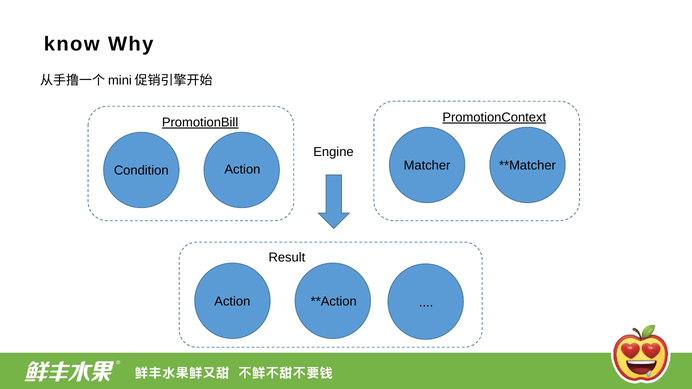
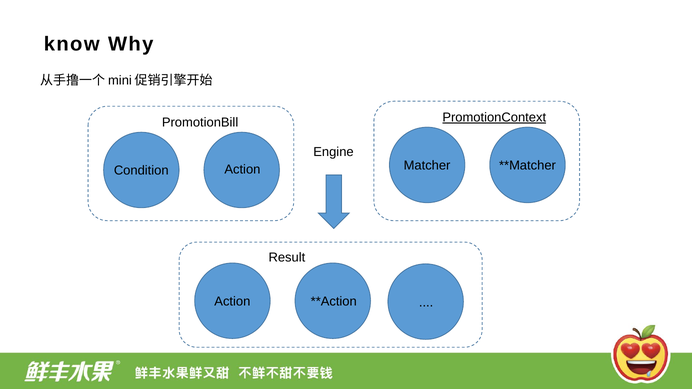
PromotionBill underline: present -> none (200, 123)
